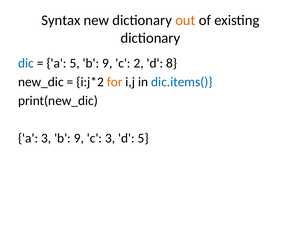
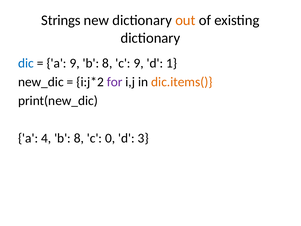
Syntax: Syntax -> Strings (61, 20)
a 5: 5 -> 9 (75, 63)
9: 9 -> 8 (107, 63)
c 2: 2 -> 9 (139, 63)
8: 8 -> 1 (172, 63)
for colour: orange -> purple (115, 82)
dic.items( colour: blue -> orange (182, 82)
a 3: 3 -> 4 (46, 138)
9: 9 -> 8 (79, 138)
c 3: 3 -> 0 (110, 138)
d 5: 5 -> 3 (143, 138)
